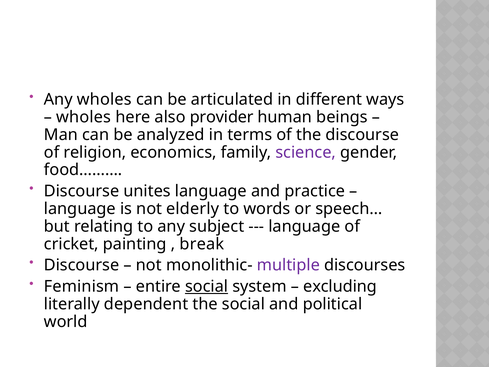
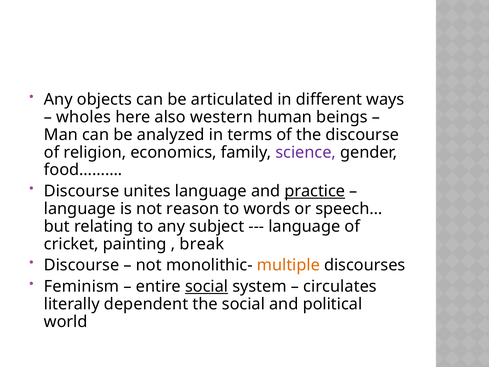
Any wholes: wholes -> objects (104, 99)
provider: provider -> western (222, 117)
practice underline: none -> present (315, 191)
elderly: elderly -> reason (193, 209)
multiple colour: purple -> orange (288, 265)
excluding: excluding -> circulates (340, 286)
